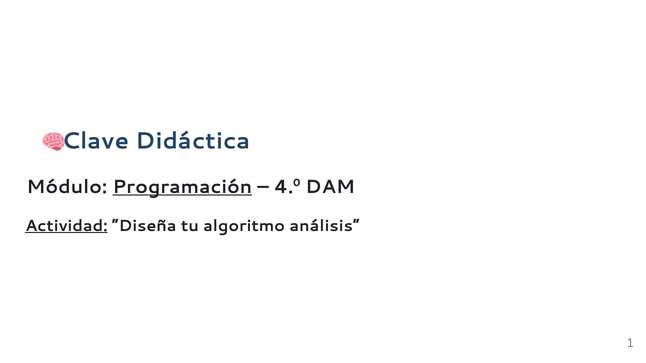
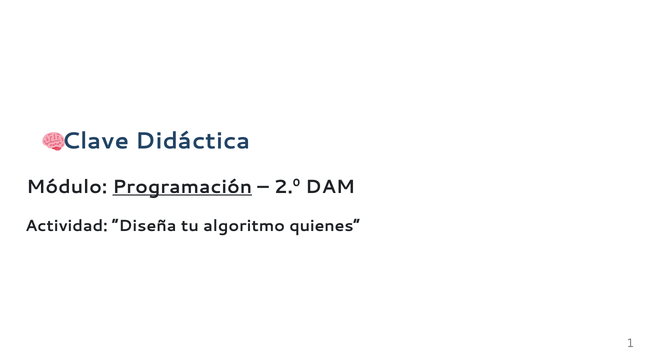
4.º: 4.º -> 2.º (287, 187)
Actividad underline: present -> none (66, 226)
análisis: análisis -> quienes (325, 226)
